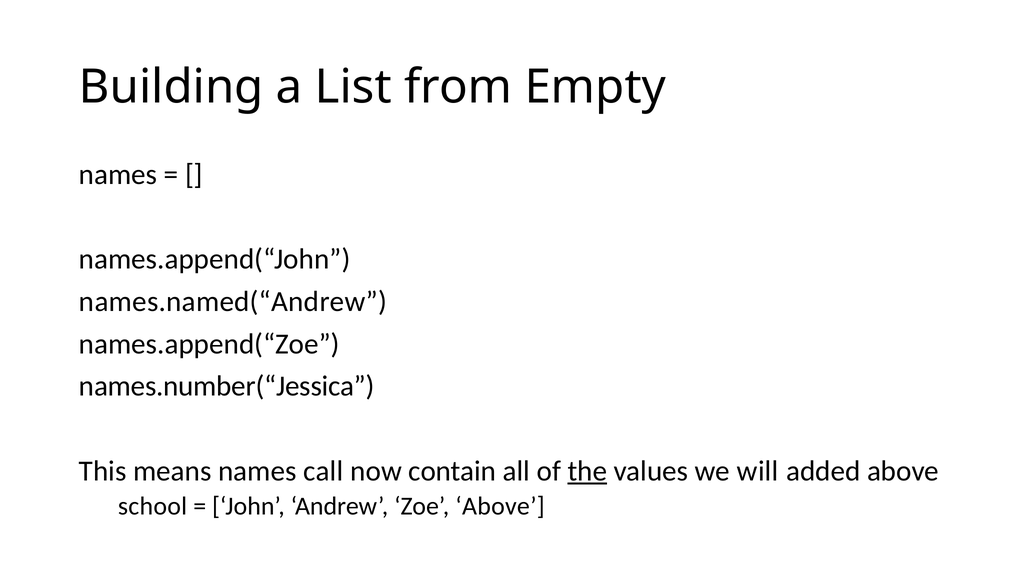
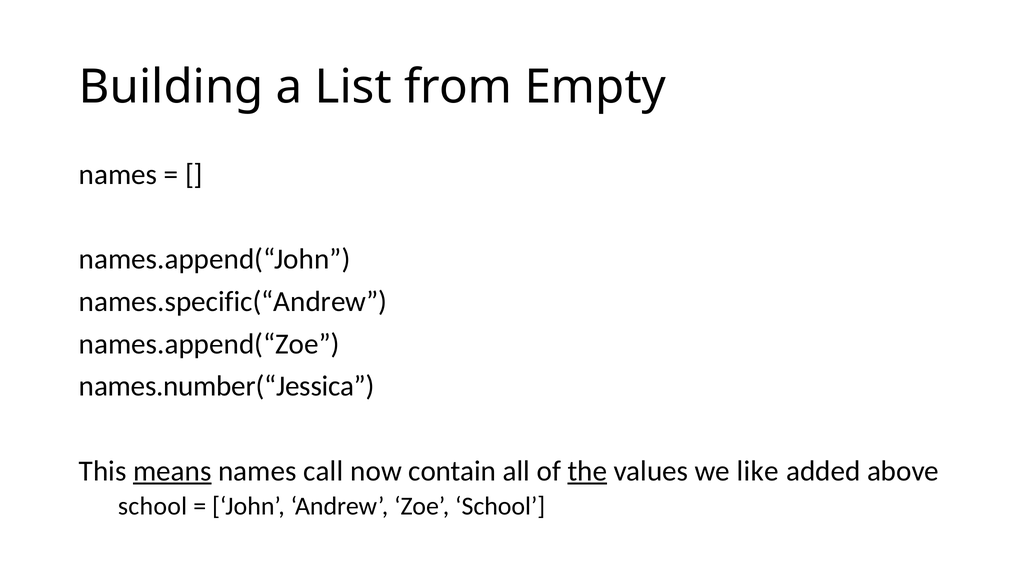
names.named(“Andrew: names.named(“Andrew -> names.specific(“Andrew (233, 301)
means underline: none -> present (172, 471)
will: will -> like (758, 471)
Zoe Above: Above -> School (500, 506)
